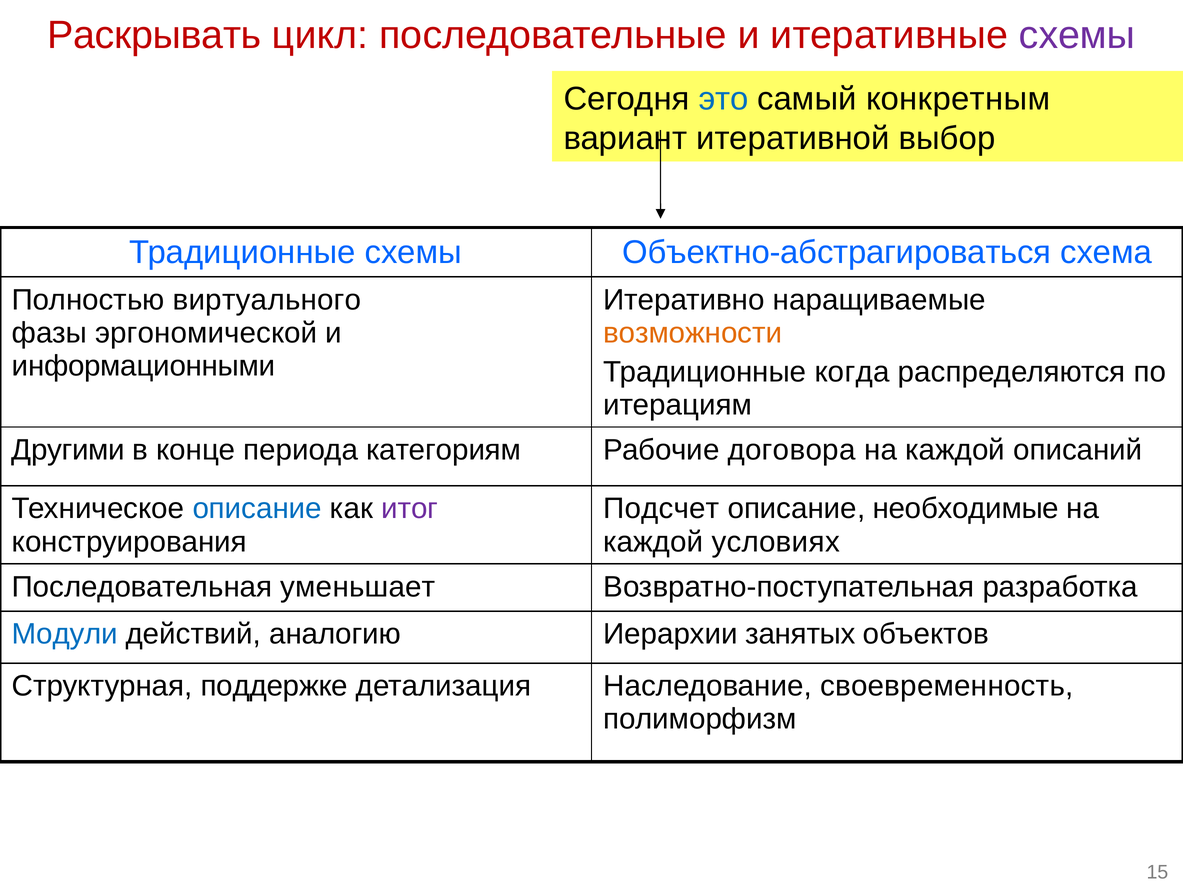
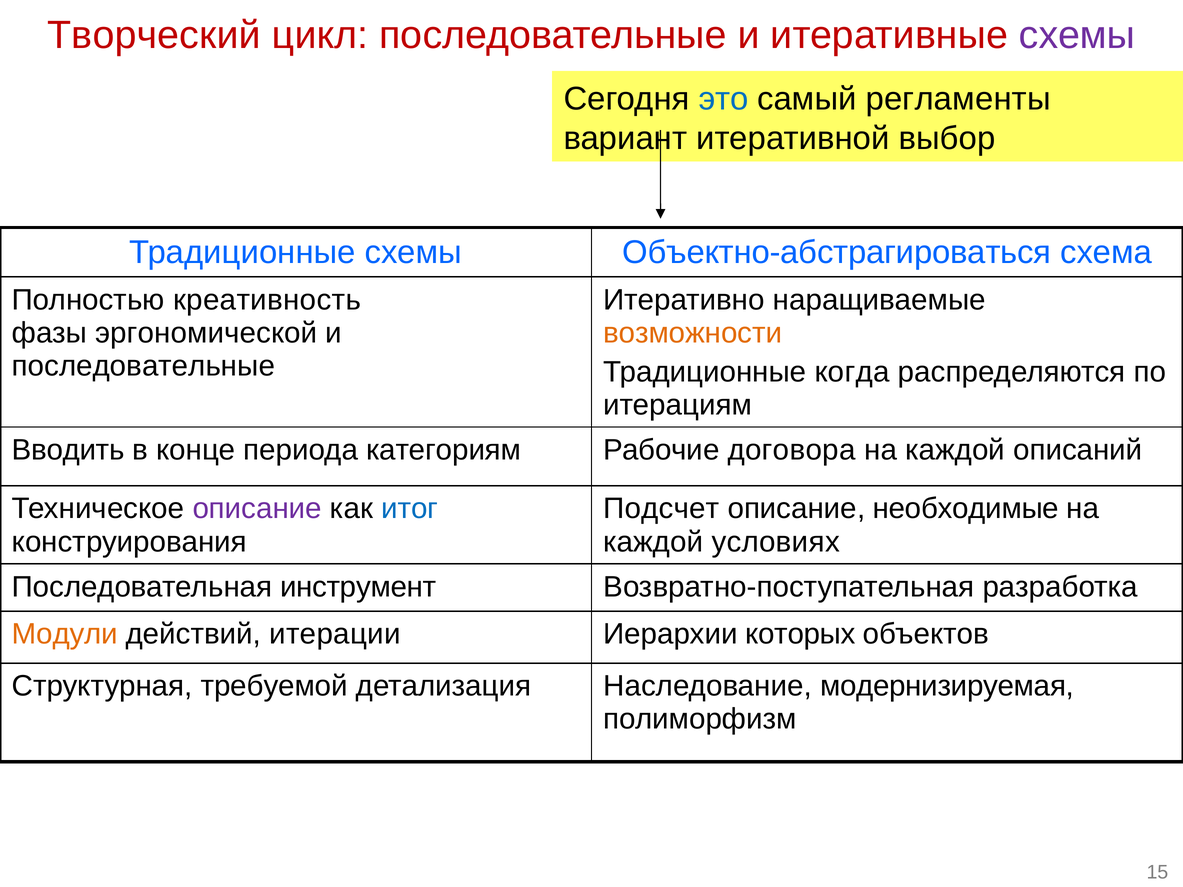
Раскрывать: Раскрывать -> Творческий (154, 35)
конкретным: конкретным -> регламенты (958, 99)
виртуального: виртуального -> креативность (267, 300)
информационными: информационными -> последовательные (143, 366)
Другими: Другими -> Вводить (68, 450)
описание colour: blue -> purple (257, 509)
итог colour: purple -> blue (410, 509)
уменьшает: уменьшает -> инструмент (358, 587)
Модули colour: blue -> orange (65, 634)
аналогию: аналогию -> итерации (335, 634)
занятых: занятых -> которых (801, 634)
поддержке: поддержке -> требуемой (274, 686)
своевременность: своевременность -> модернизируемая (947, 686)
